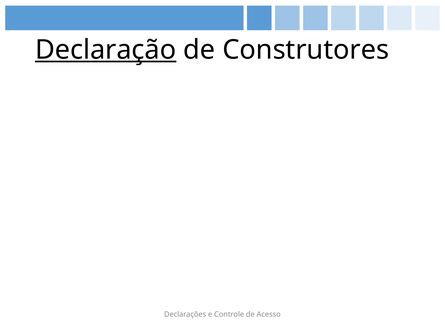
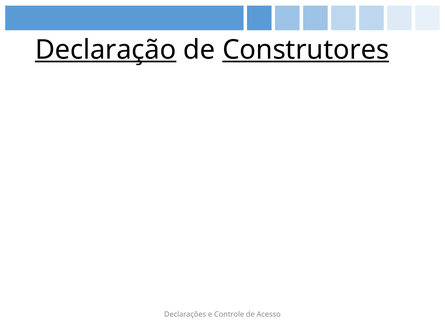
Construtores underline: none -> present (306, 50)
